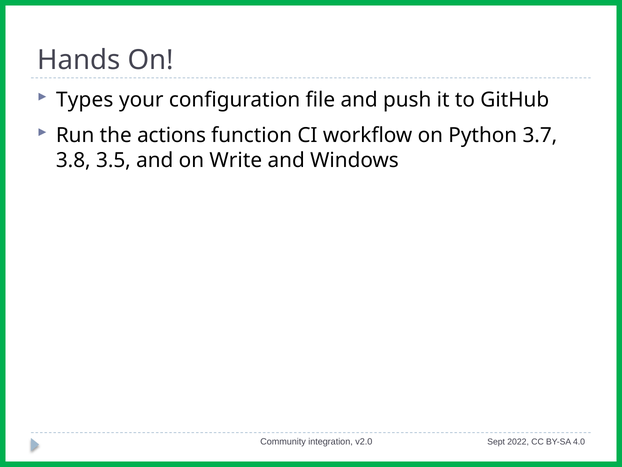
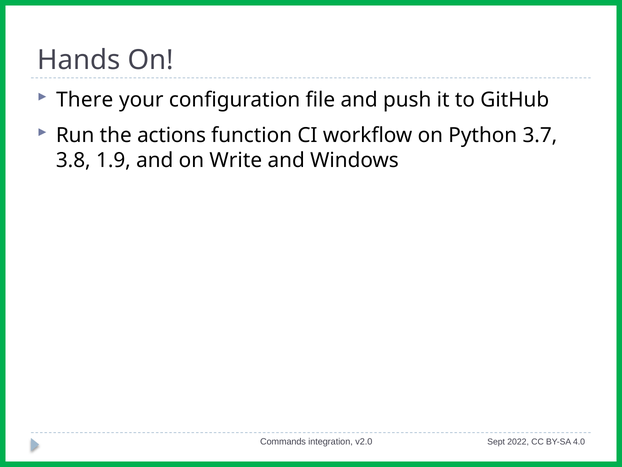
Types: Types -> There (85, 100)
3.5: 3.5 -> 1.9 (113, 160)
Community: Community -> Commands (283, 442)
